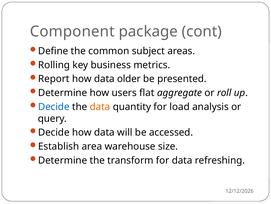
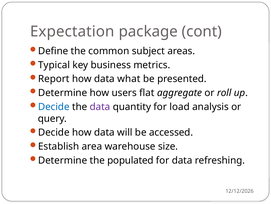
Component: Component -> Expectation (72, 31)
Rolling: Rolling -> Typical (54, 65)
older: older -> what (129, 79)
data colour: orange -> purple (100, 106)
transform: transform -> populated (130, 160)
